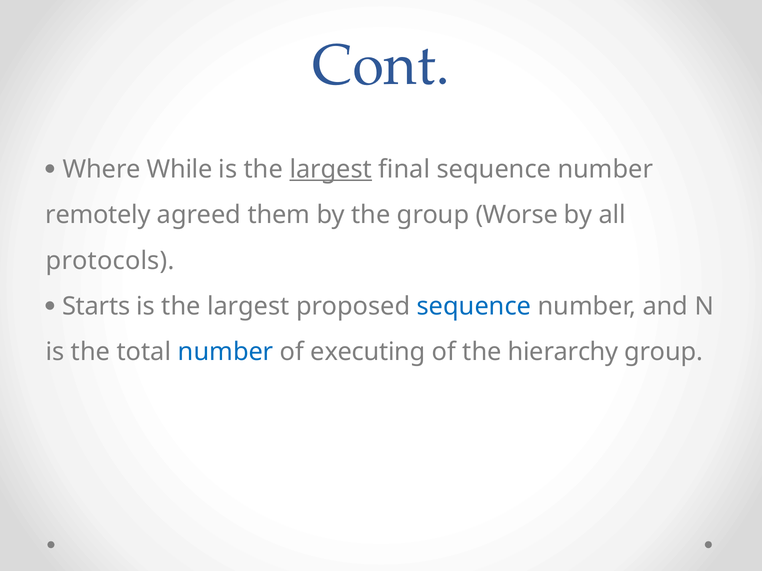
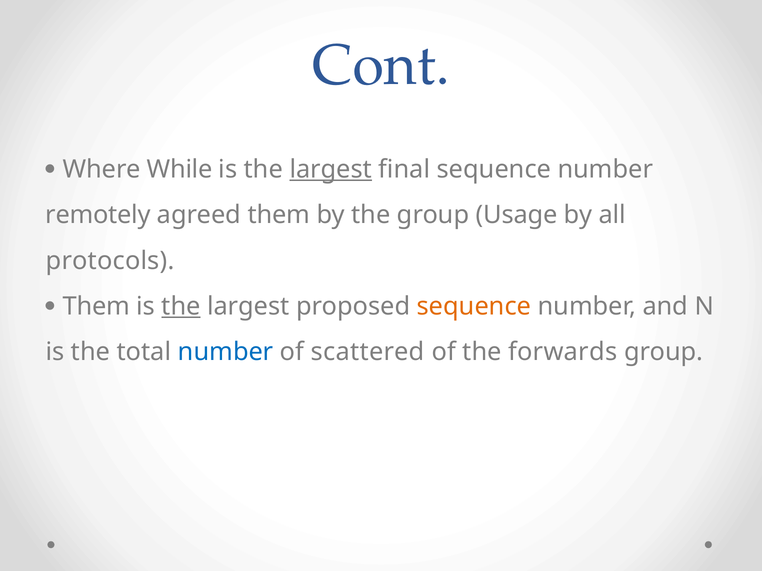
Worse: Worse -> Usage (517, 215)
Starts: Starts -> Them (96, 307)
the underline: none -> present (181, 307)
sequence colour: blue -> orange (474, 307)
executing: executing -> scattered (368, 352)
hierarchy: hierarchy -> forwards (563, 352)
